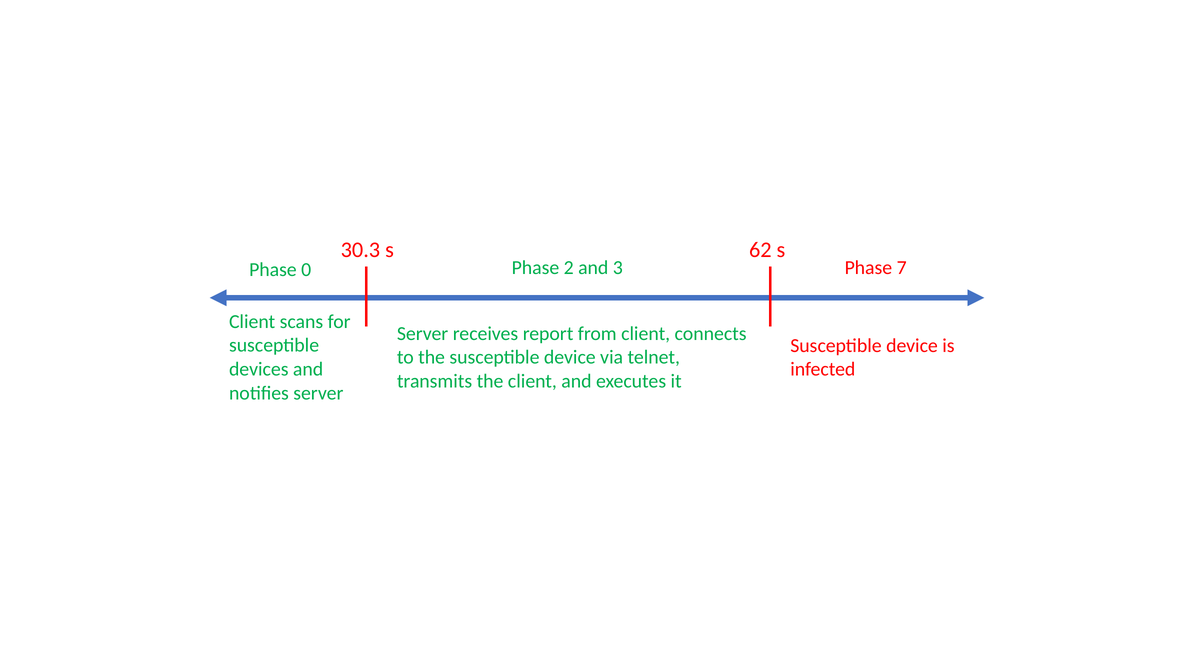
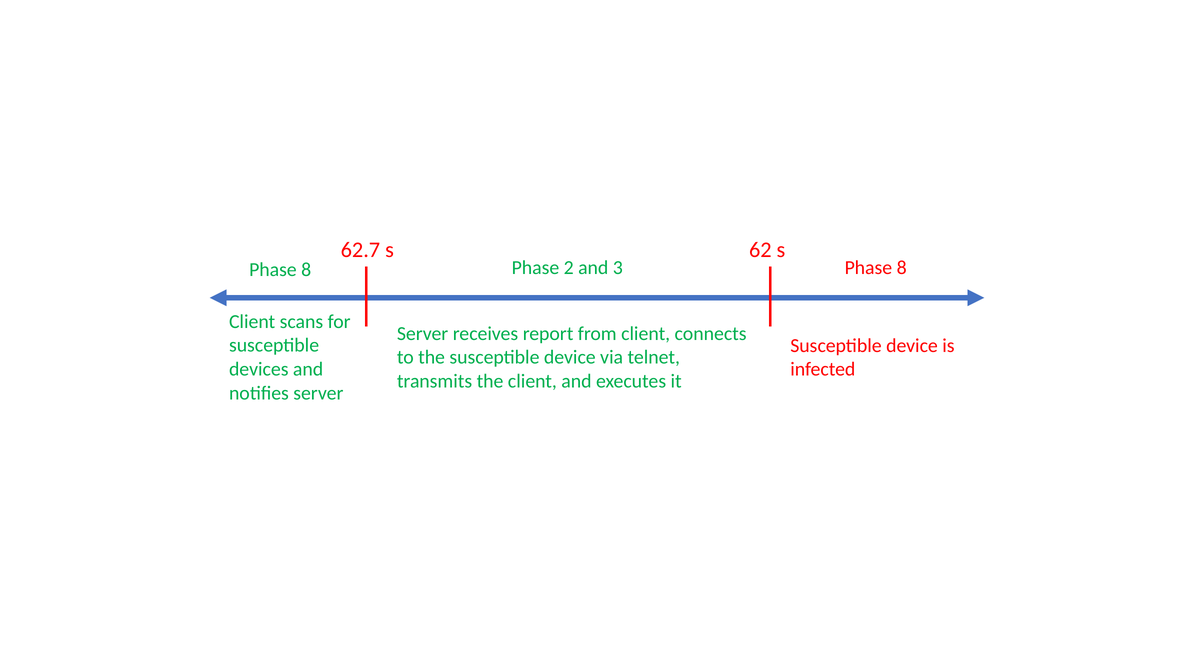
30.3: 30.3 -> 62.7 (360, 250)
3 Phase 7: 7 -> 8 (902, 268)
0: 0 -> 8 (306, 270)
